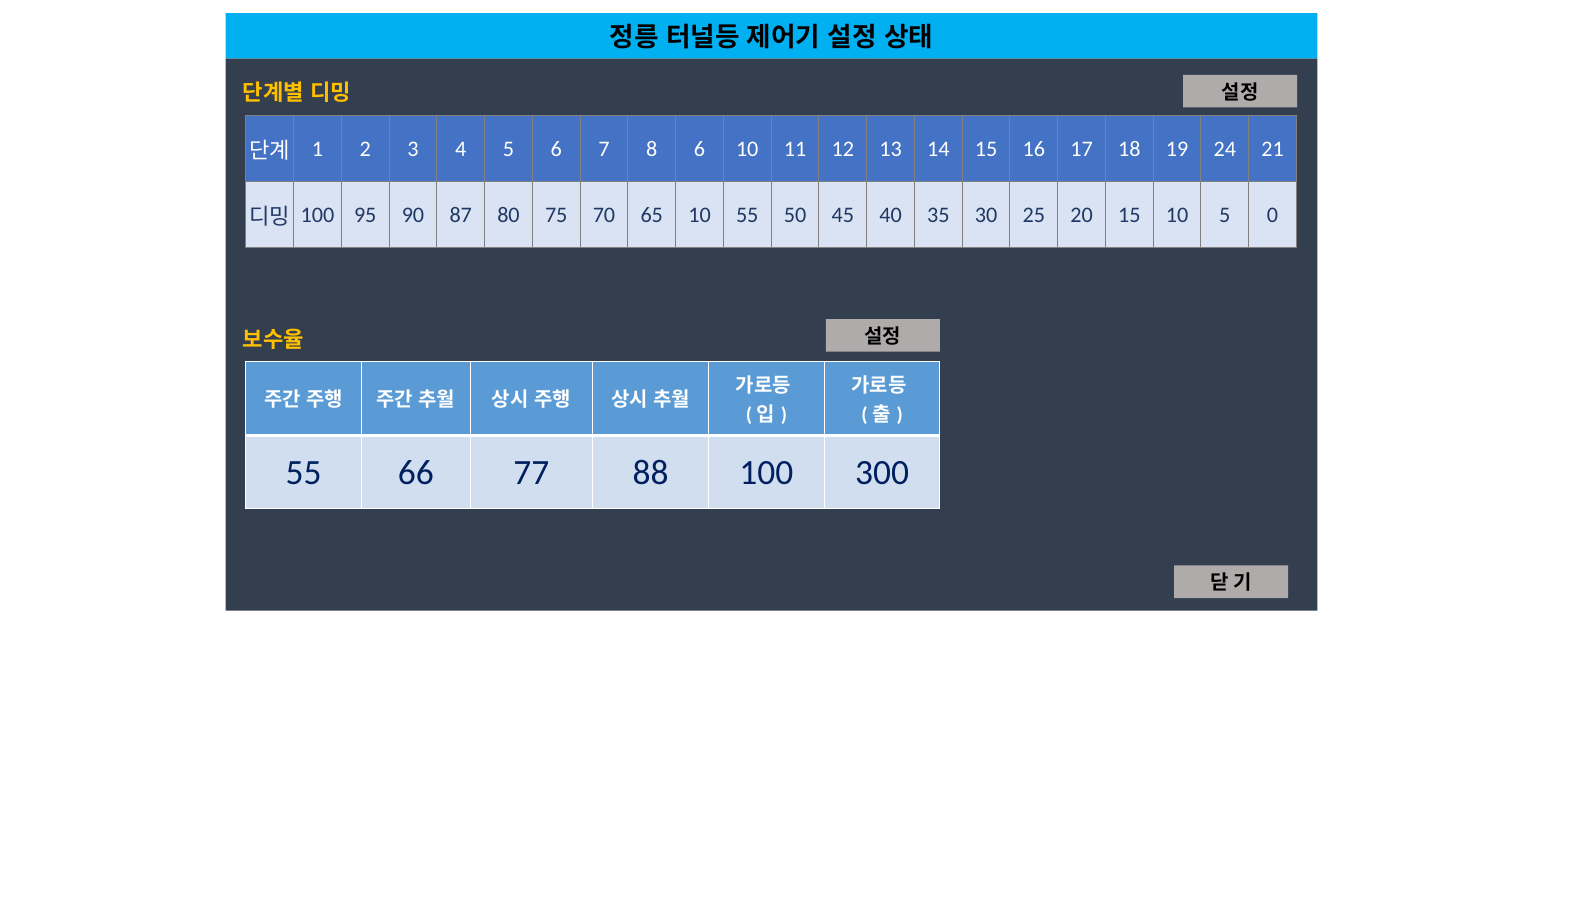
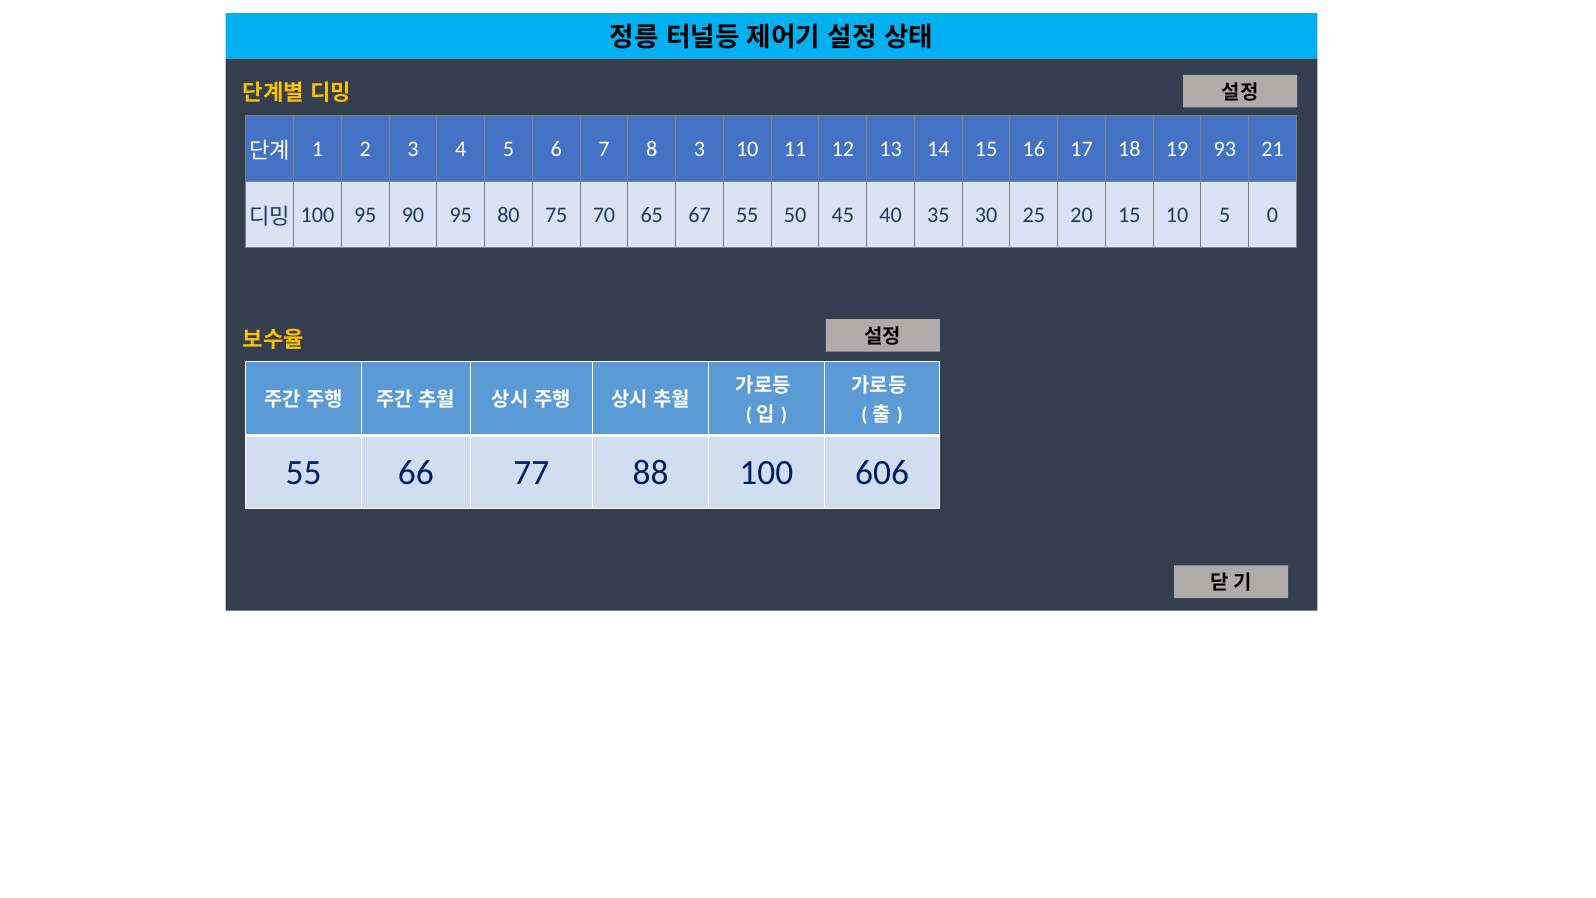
8 6: 6 -> 3 (700, 149)
24: 24 -> 93 (1225, 149)
90 87: 87 -> 95 (461, 215)
65 10: 10 -> 67 (700, 215)
300: 300 -> 606 (882, 472)
